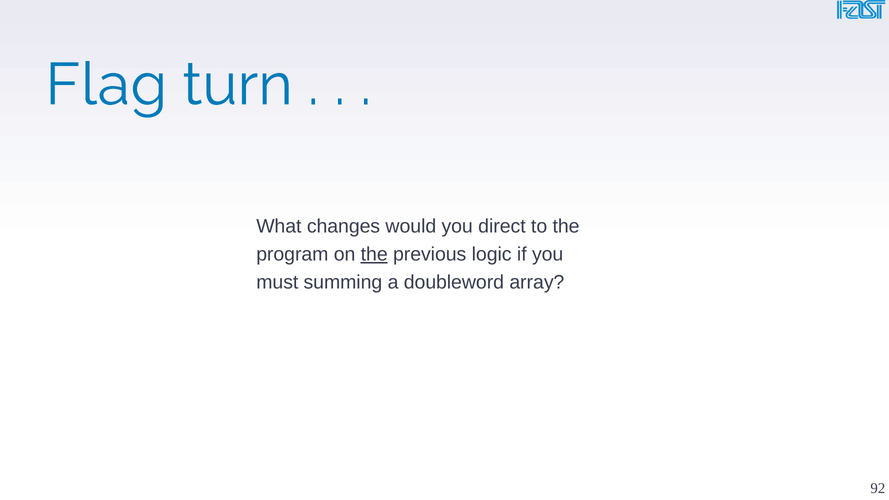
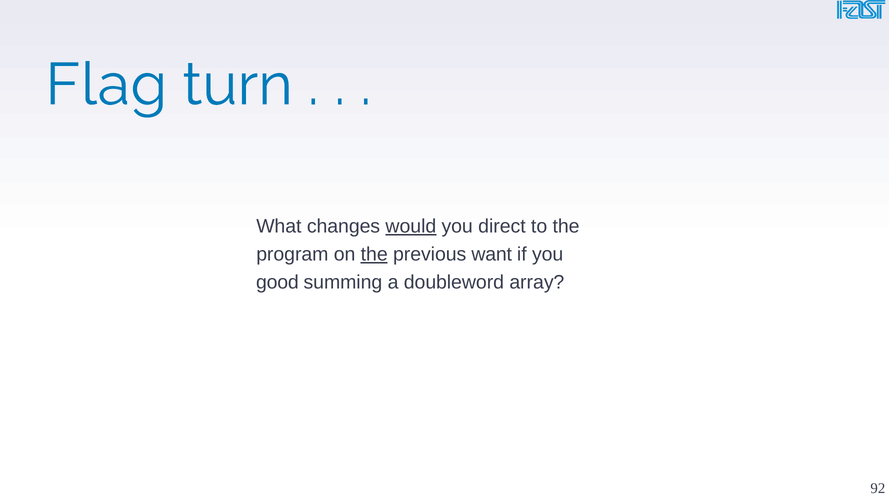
would underline: none -> present (411, 226)
logic: logic -> want (492, 254)
must: must -> good (277, 282)
